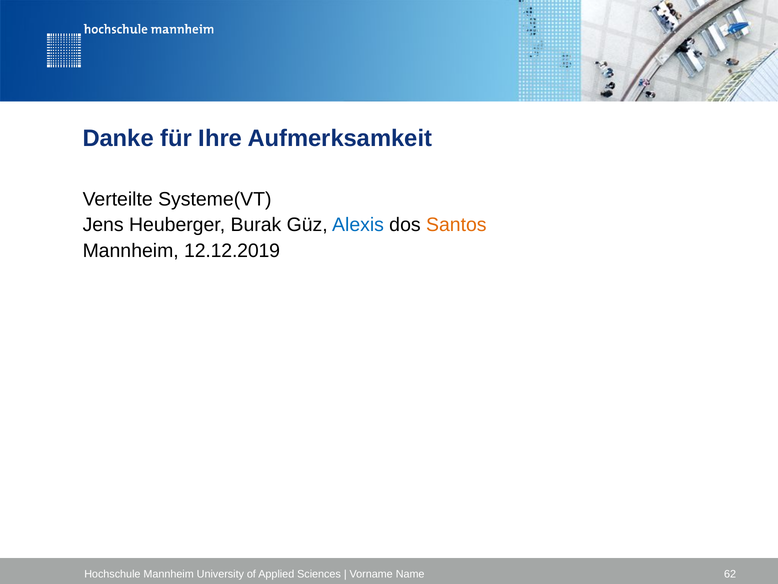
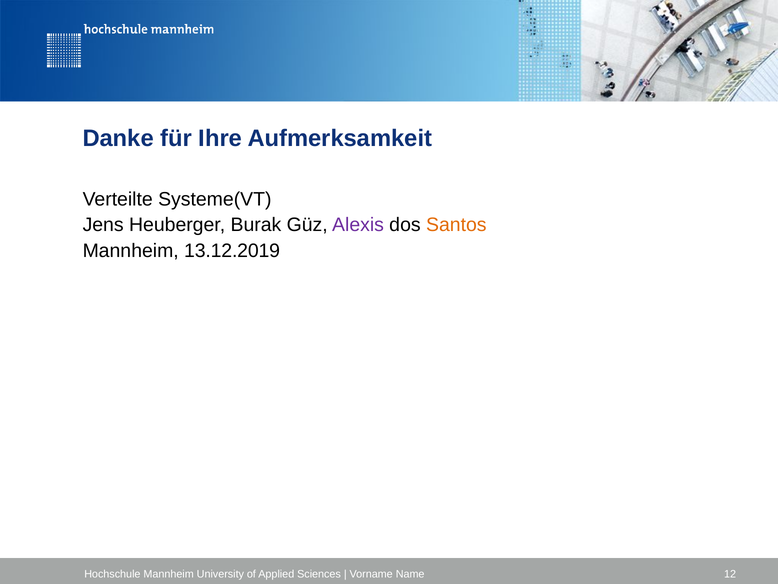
Alexis colour: blue -> purple (358, 225)
12.12.2019: 12.12.2019 -> 13.12.2019 (232, 250)
62: 62 -> 12 (730, 574)
